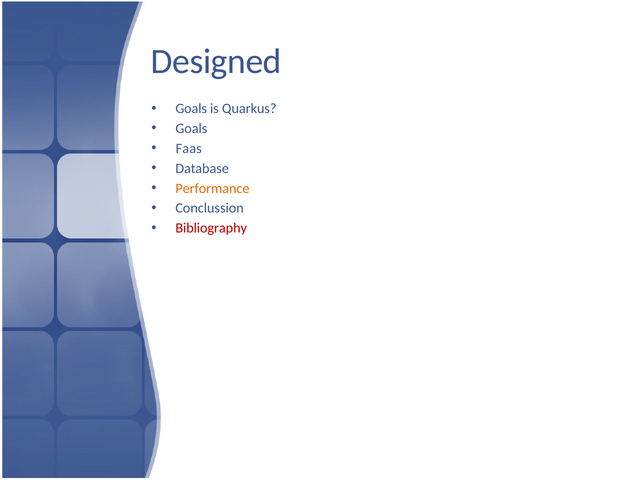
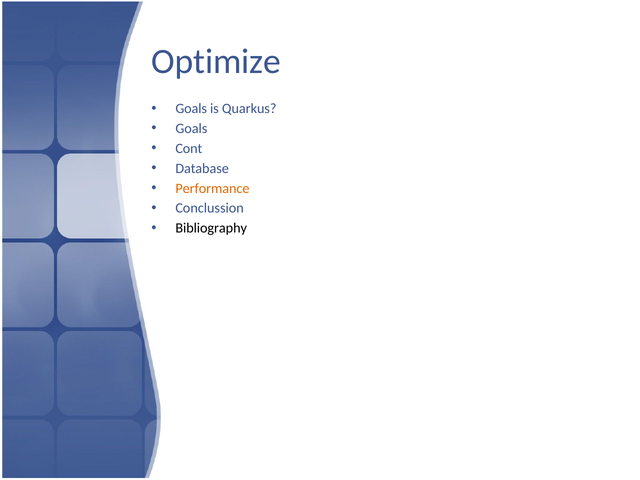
Designed: Designed -> Optimize (216, 62)
Faas: Faas -> Cont (189, 149)
Bibliography colour: red -> black (211, 228)
